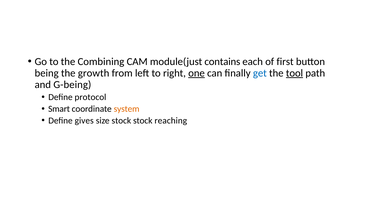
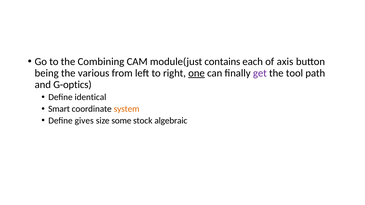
first: first -> axis (285, 62)
growth: growth -> various (94, 73)
get colour: blue -> purple (260, 73)
tool underline: present -> none (294, 73)
G-being: G-being -> G-optics (72, 85)
protocol: protocol -> identical (90, 97)
size stock: stock -> some (121, 121)
reaching: reaching -> algebraic (171, 121)
